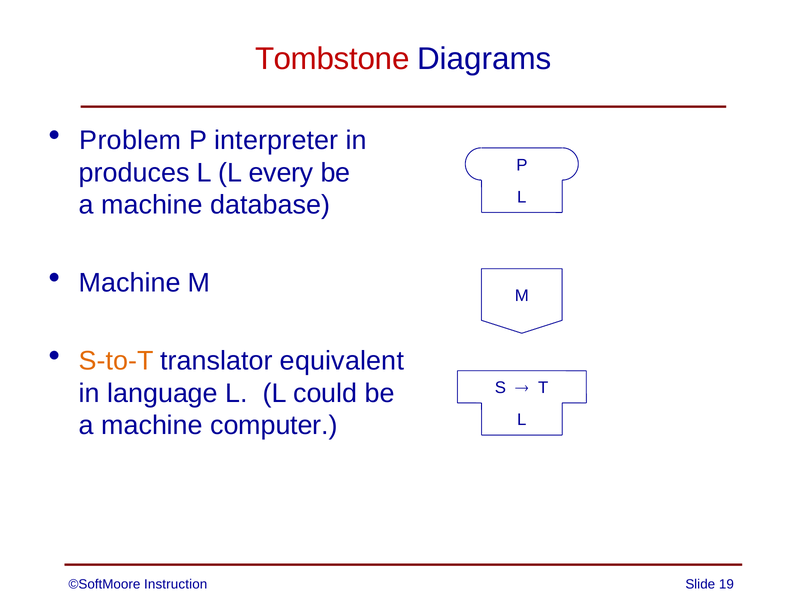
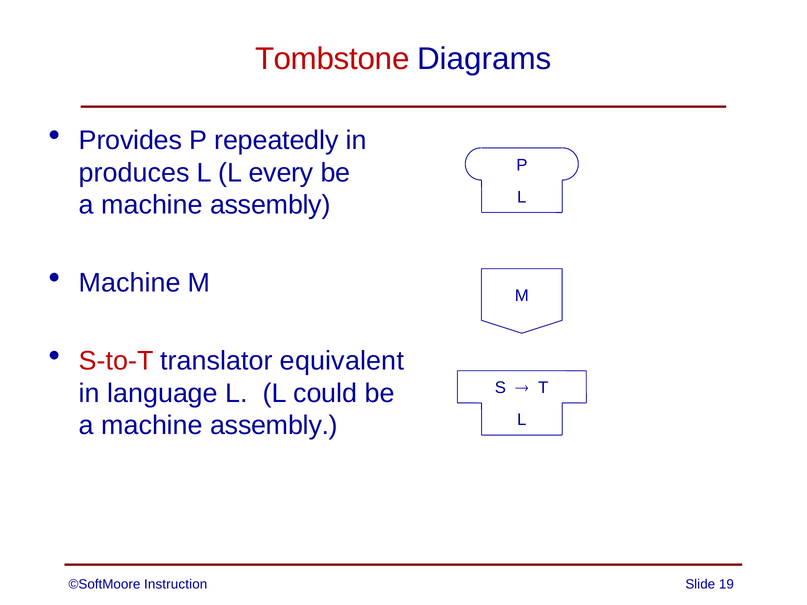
Problem: Problem -> Provides (131, 141)
interpreter: interpreter -> repeatedly (276, 141)
database: database -> assembly (270, 205)
S-to-T colour: orange -> red (116, 361)
computer: computer -> assembly (274, 426)
